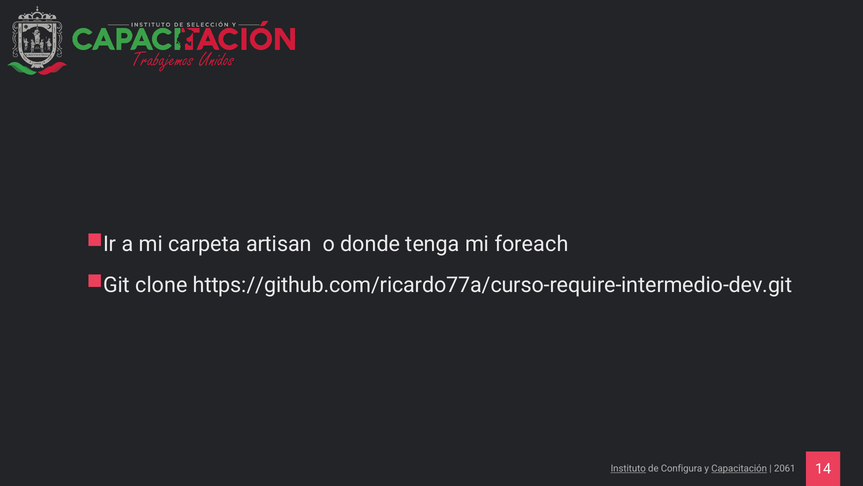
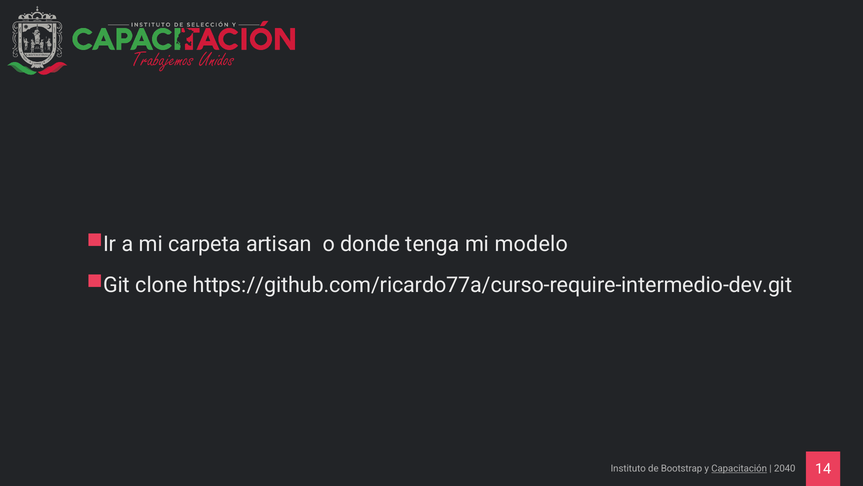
foreach: foreach -> modelo (531, 244)
Instituto underline: present -> none (628, 468)
Configura: Configura -> Bootstrap (682, 468)
2061: 2061 -> 2040 (785, 468)
